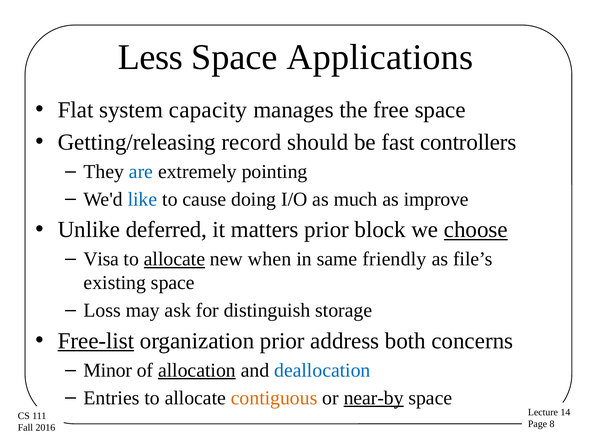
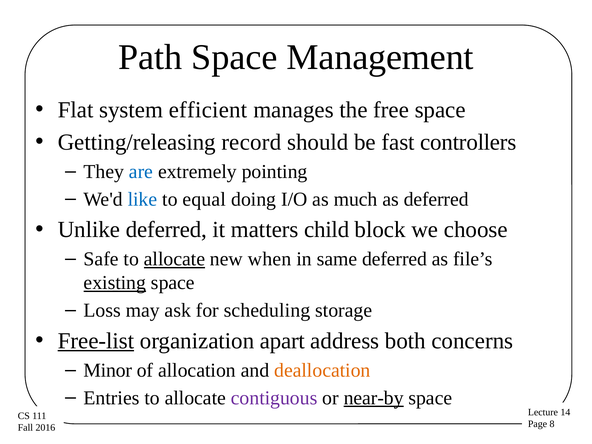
Less: Less -> Path (150, 57)
Applications: Applications -> Management (380, 57)
capacity: capacity -> efficient (208, 110)
cause: cause -> equal (204, 199)
as improve: improve -> deferred (436, 199)
matters prior: prior -> child (327, 230)
choose underline: present -> none (476, 230)
Visa: Visa -> Safe (101, 259)
same friendly: friendly -> deferred (395, 259)
existing underline: none -> present (115, 283)
distinguish: distinguish -> scheduling (267, 310)
organization prior: prior -> apart (282, 341)
allocation underline: present -> none (197, 370)
deallocation colour: blue -> orange (322, 370)
contiguous colour: orange -> purple (274, 398)
